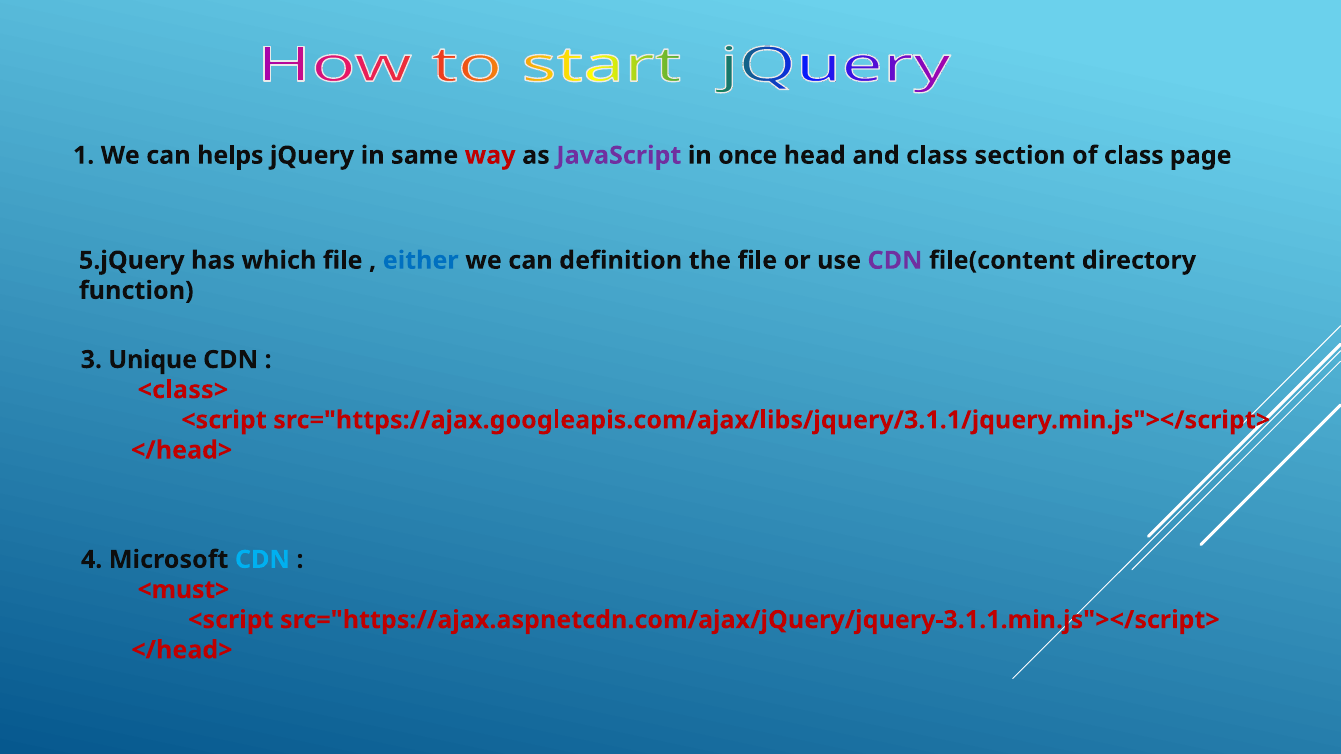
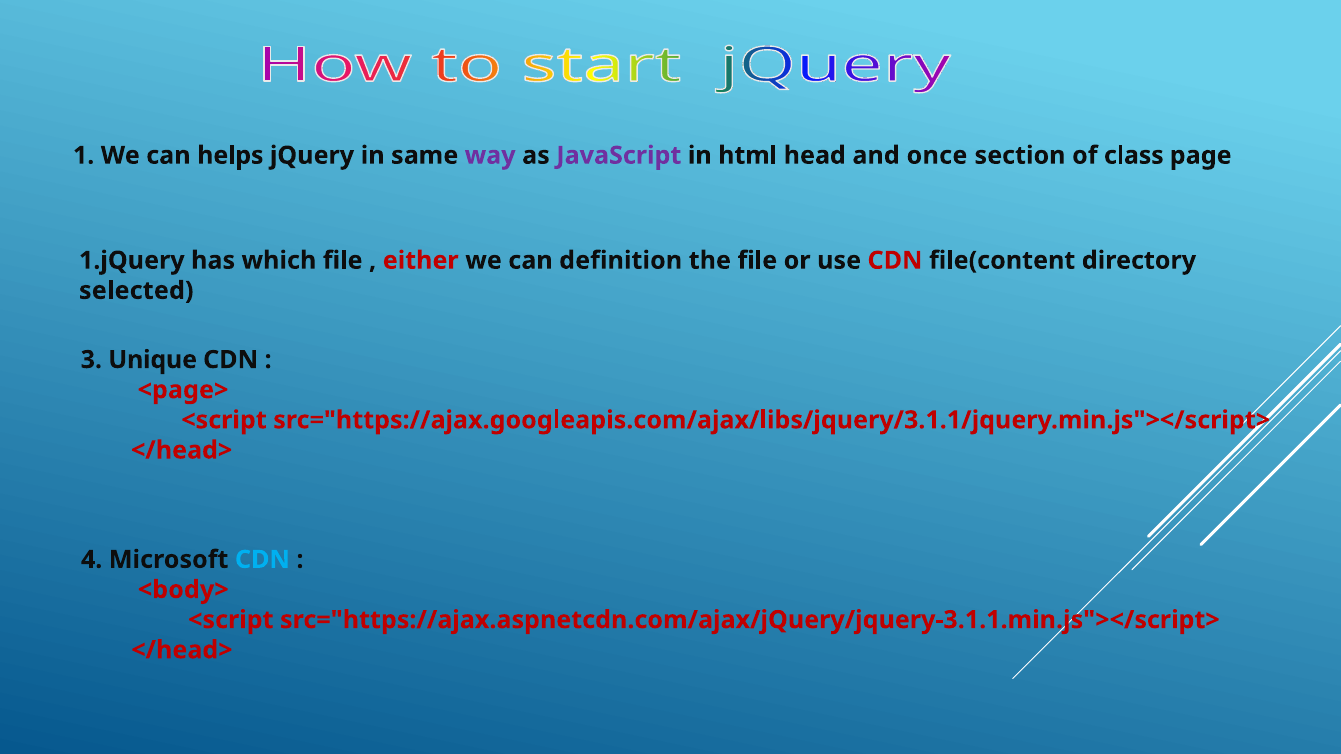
way colour: red -> purple (490, 156)
once: once -> html (748, 156)
and class: class -> once (937, 156)
5.jQuery: 5.jQuery -> 1.jQuery (132, 261)
either colour: blue -> red (421, 261)
CDN colour: purple -> red (895, 261)
function: function -> selected (136, 291)
<class>: <class> -> <page> (183, 390)
<must>: <must> -> <body> (183, 590)
